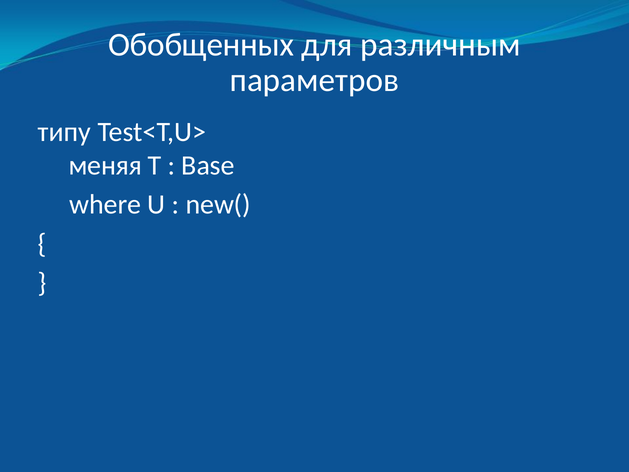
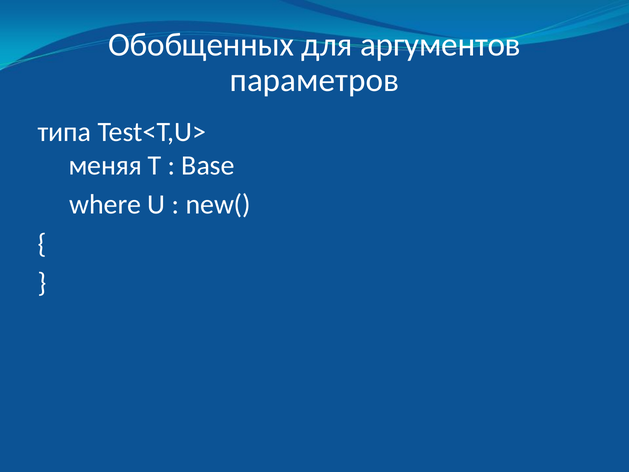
различным: различным -> аргументов (441, 45)
типу: типу -> типа (65, 132)
